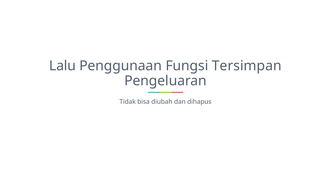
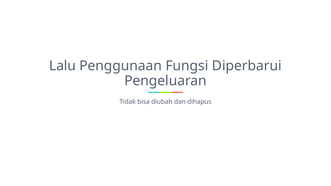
Tersimpan: Tersimpan -> Diperbarui (247, 66)
